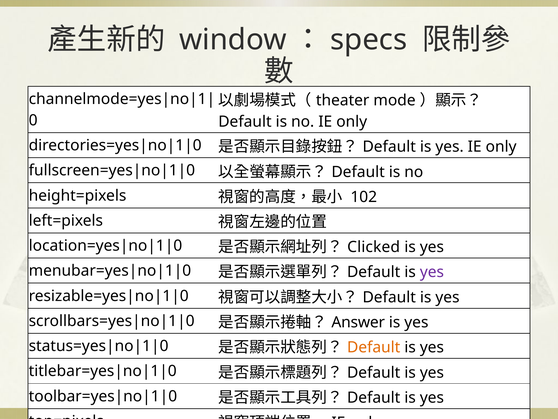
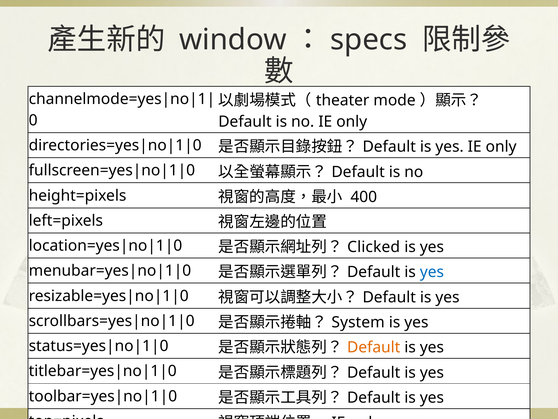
102: 102 -> 400 (364, 197)
yes colour: purple -> blue (432, 272)
Answer: Answer -> System (358, 322)
